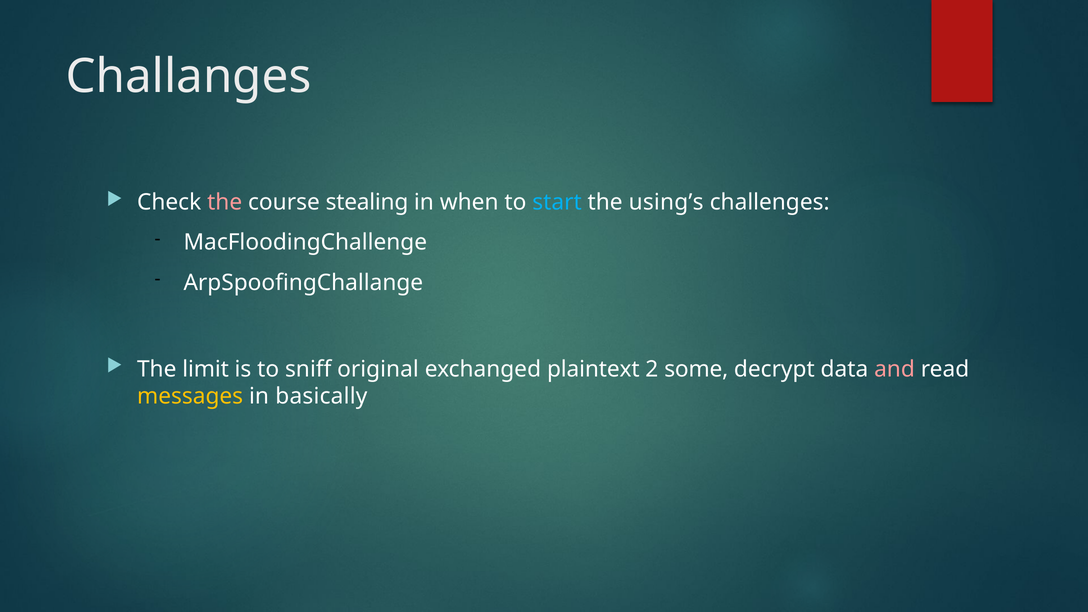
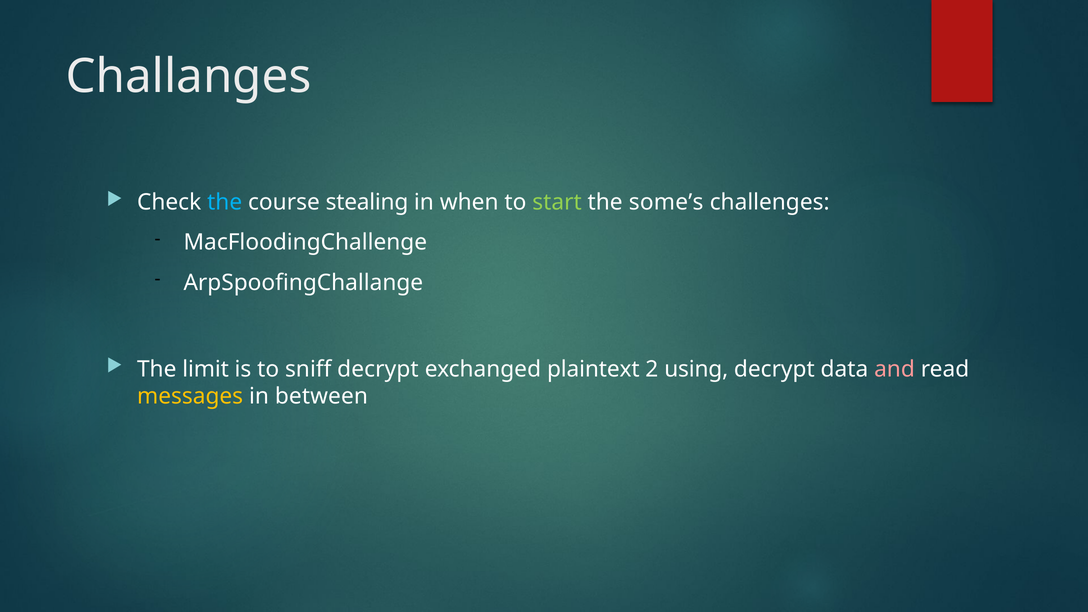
the colour: pink -> light blue (225, 202)
start colour: light blue -> light green (557, 202)
using’s: using’s -> some’s (666, 202)
sniff original: original -> decrypt (378, 369)
some: some -> using (696, 369)
basically: basically -> between (321, 396)
